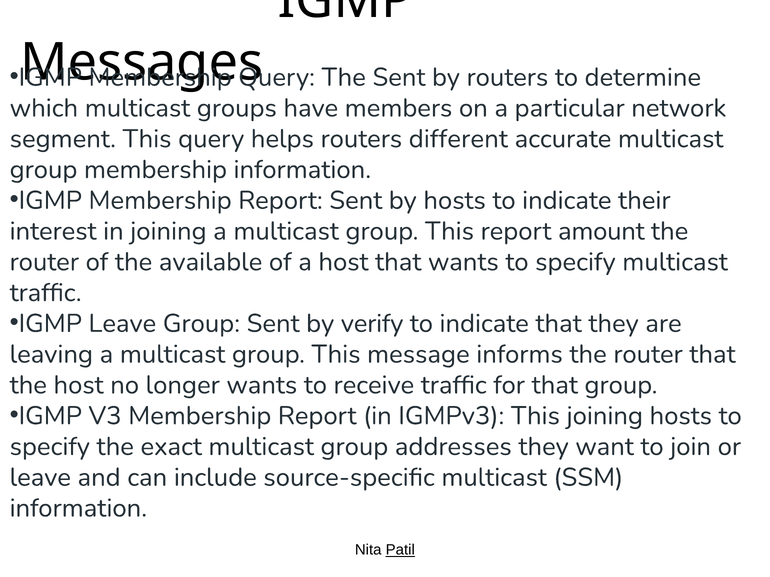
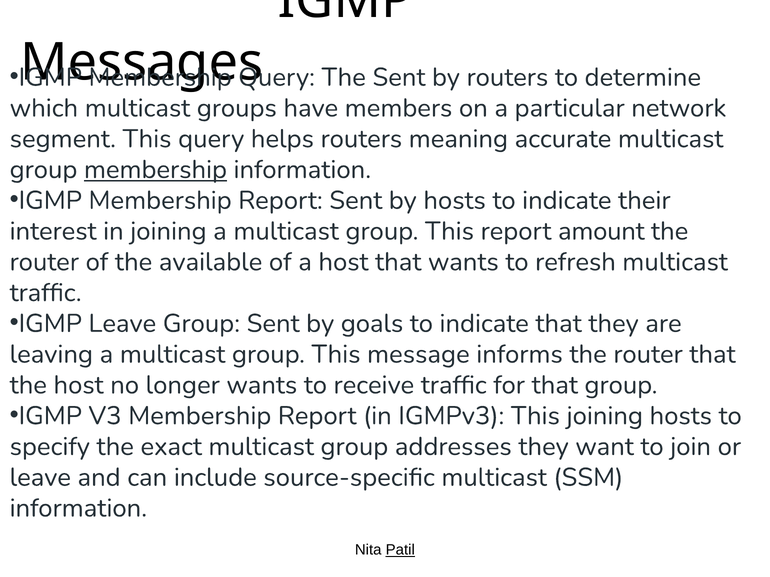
different: different -> meaning (458, 139)
membership underline: none -> present (155, 170)
wants to specify: specify -> refresh (575, 262)
verify: verify -> goals (372, 324)
